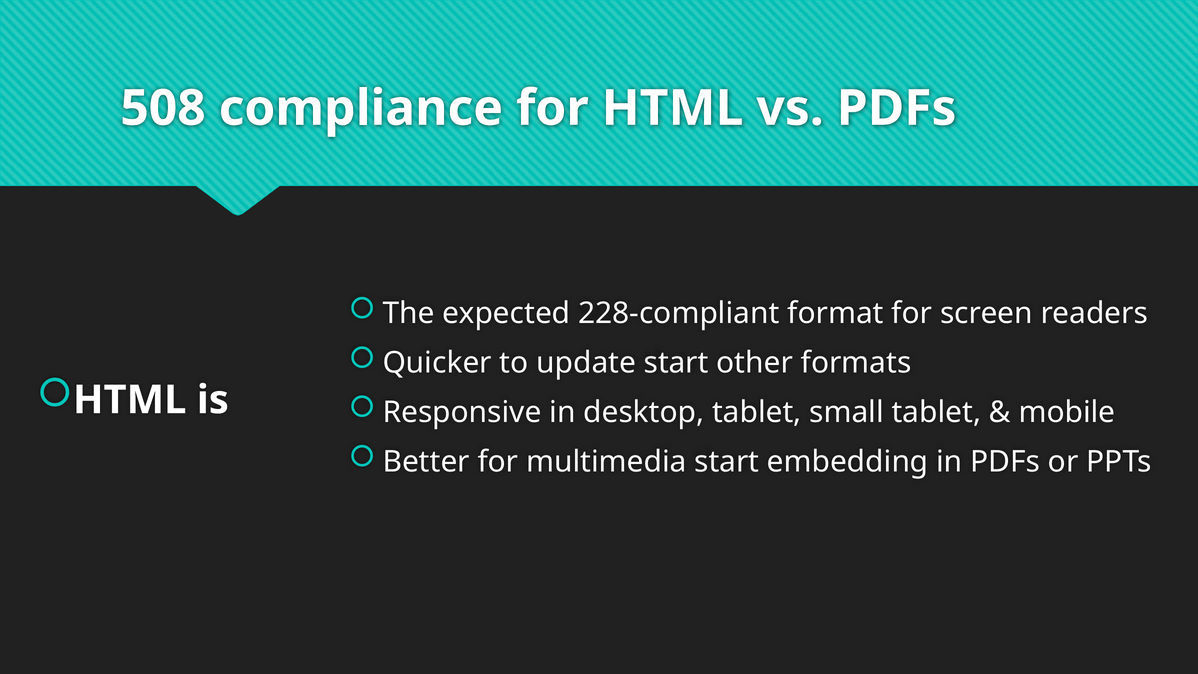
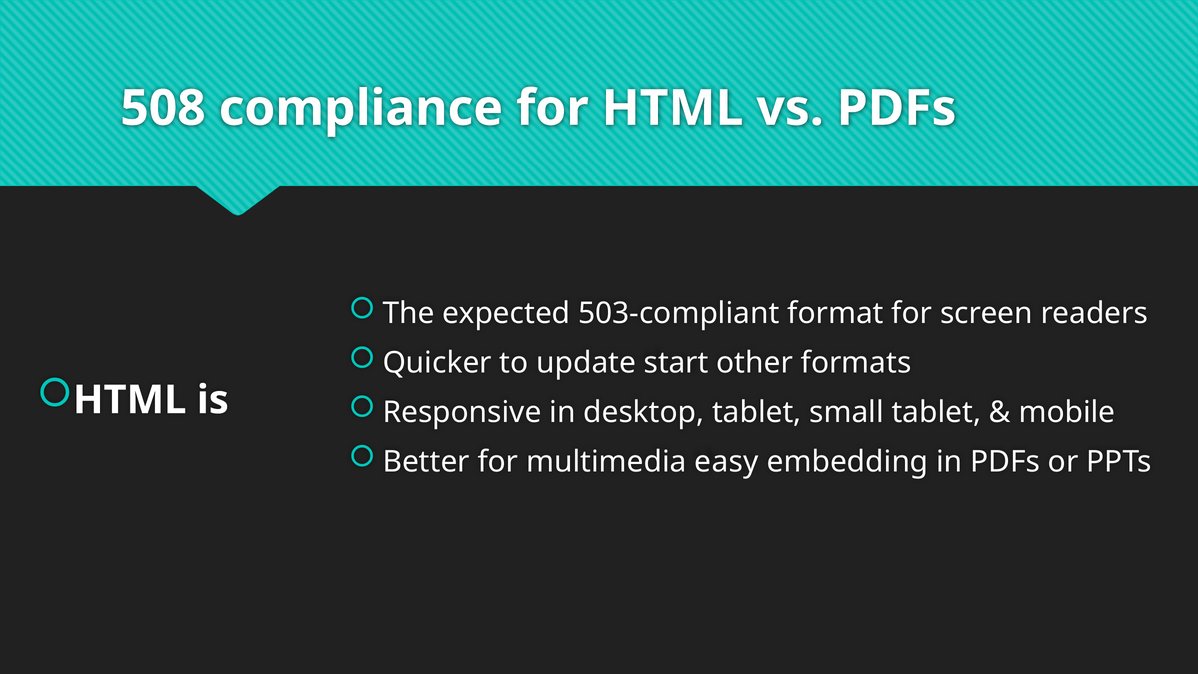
228-compliant: 228-compliant -> 503-compliant (679, 314)
multimedia start: start -> easy (727, 462)
